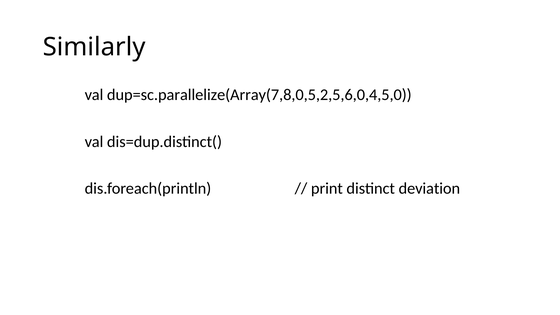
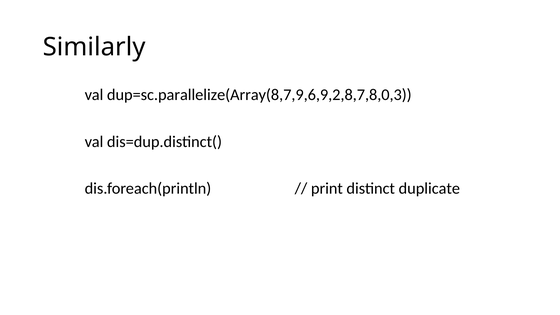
dup=sc.parallelize(Array(7,8,0,5,2,5,6,0,4,5,0: dup=sc.parallelize(Array(7,8,0,5,2,5,6,0,4,5,0 -> dup=sc.parallelize(Array(8,7,9,6,9,2,8,7,8,0,3 (259, 95)
deviation: deviation -> duplicate (429, 189)
